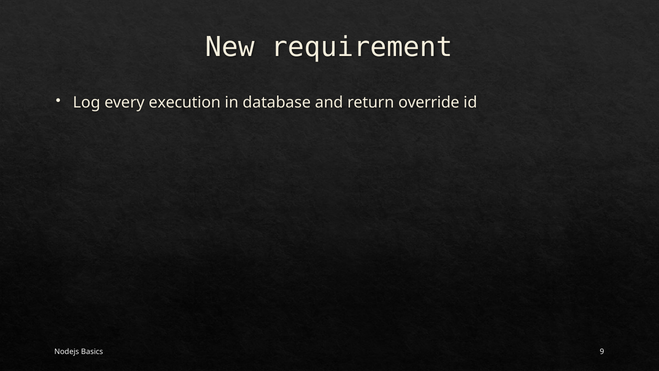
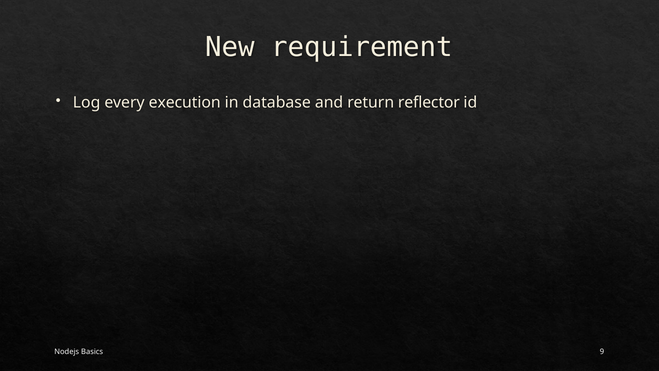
override: override -> reflector (429, 103)
